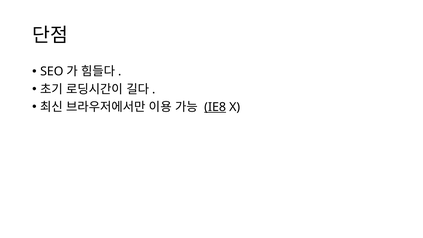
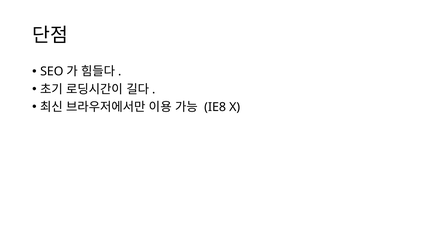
IE8 underline: present -> none (215, 107)
